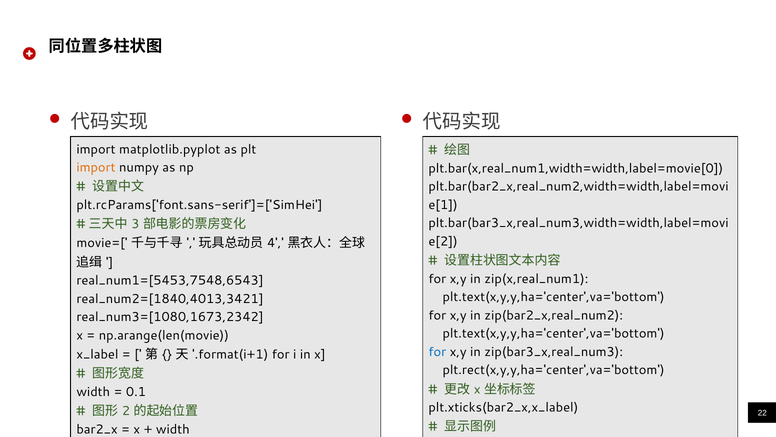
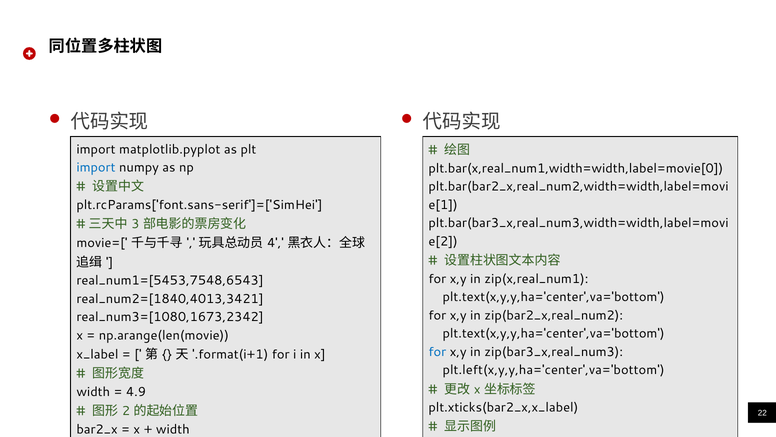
import colour: orange -> blue (96, 167)
plt.rect(x,y,y,ha='center',va='bottom: plt.rect(x,y,y,ha='center',va='bottom -> plt.left(x,y,y,ha='center',va='bottom (554, 370)
0.1: 0.1 -> 4.9 (136, 392)
